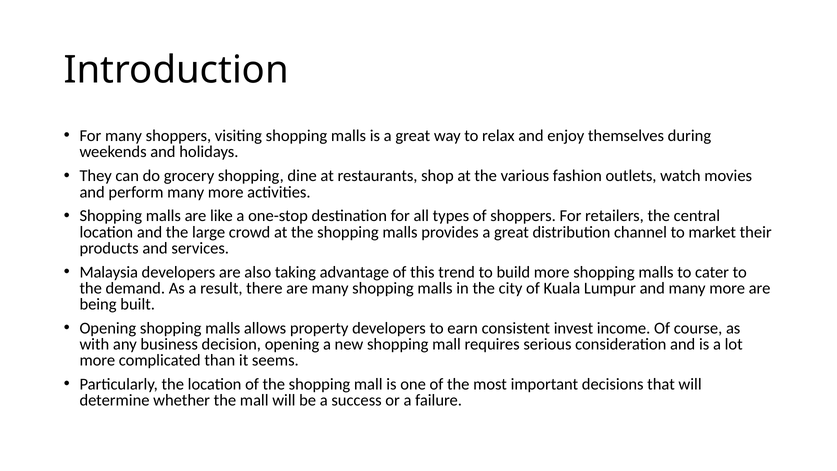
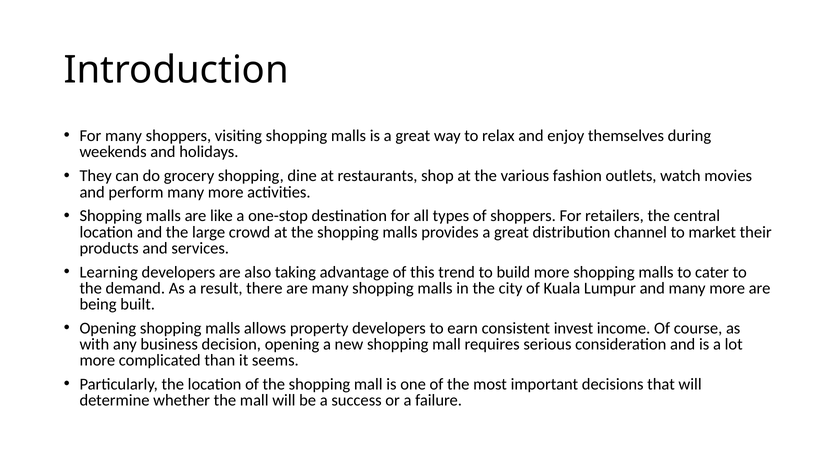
Malaysia: Malaysia -> Learning (109, 272)
